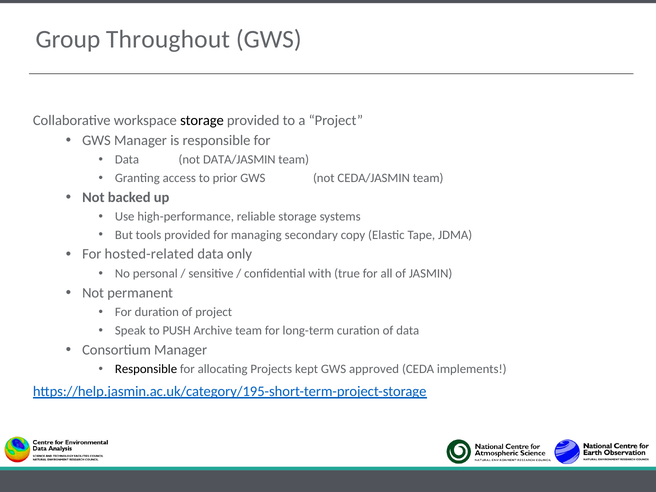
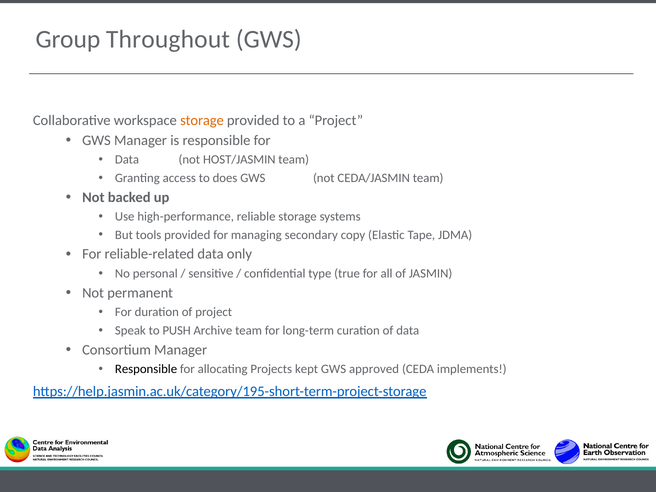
storage colour: black -> orange (202, 120)
DATA/JASMIN: DATA/JASMIN -> HOST/JASMIN (239, 160)
prior: prior -> does (225, 178)
hosted-related: hosted-related -> reliable-related (149, 254)
with: with -> type (320, 274)
